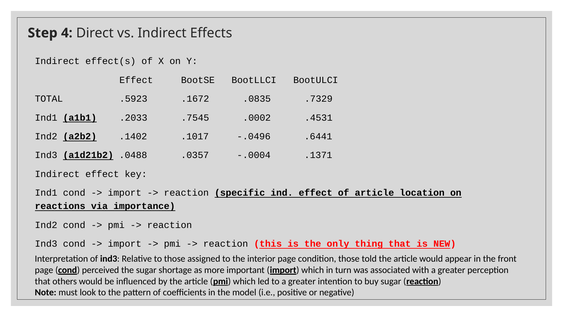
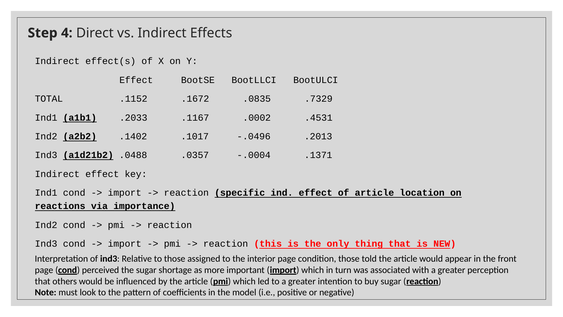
.5923: .5923 -> .1152 (133, 99)
.7545: .7545 -> .1167 (195, 117)
.6441: .6441 -> .2013 (318, 136)
